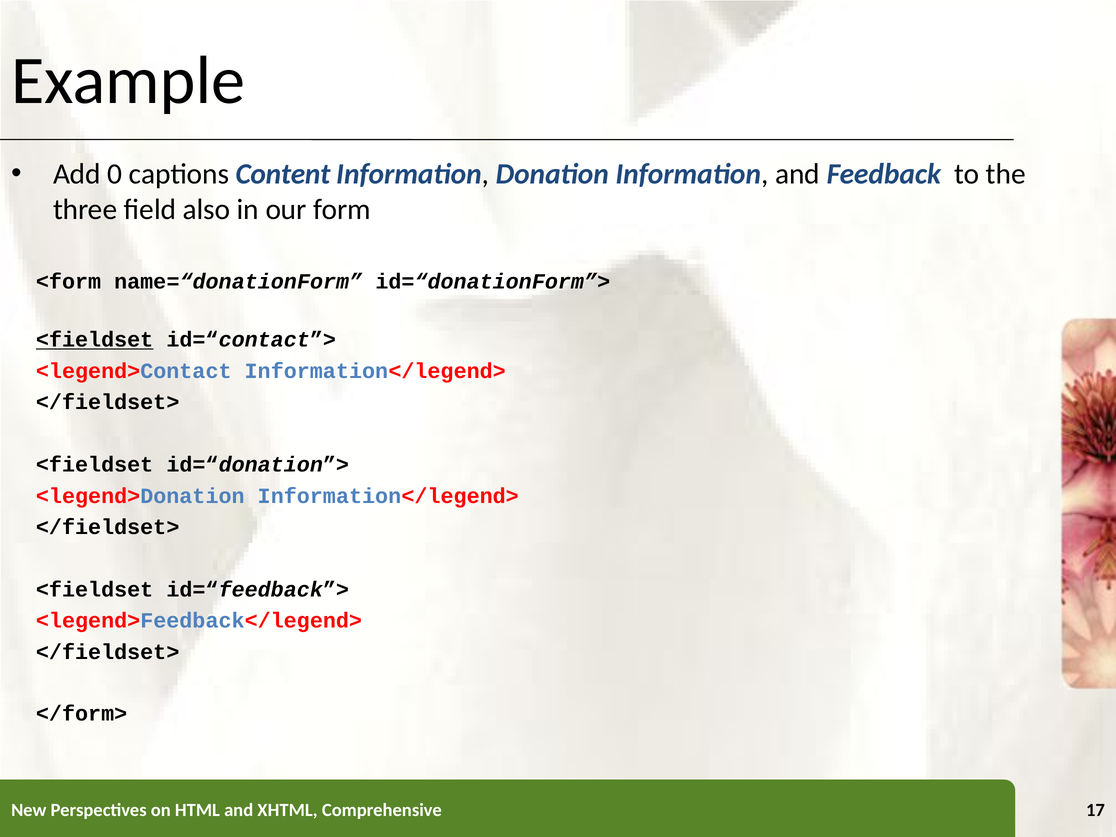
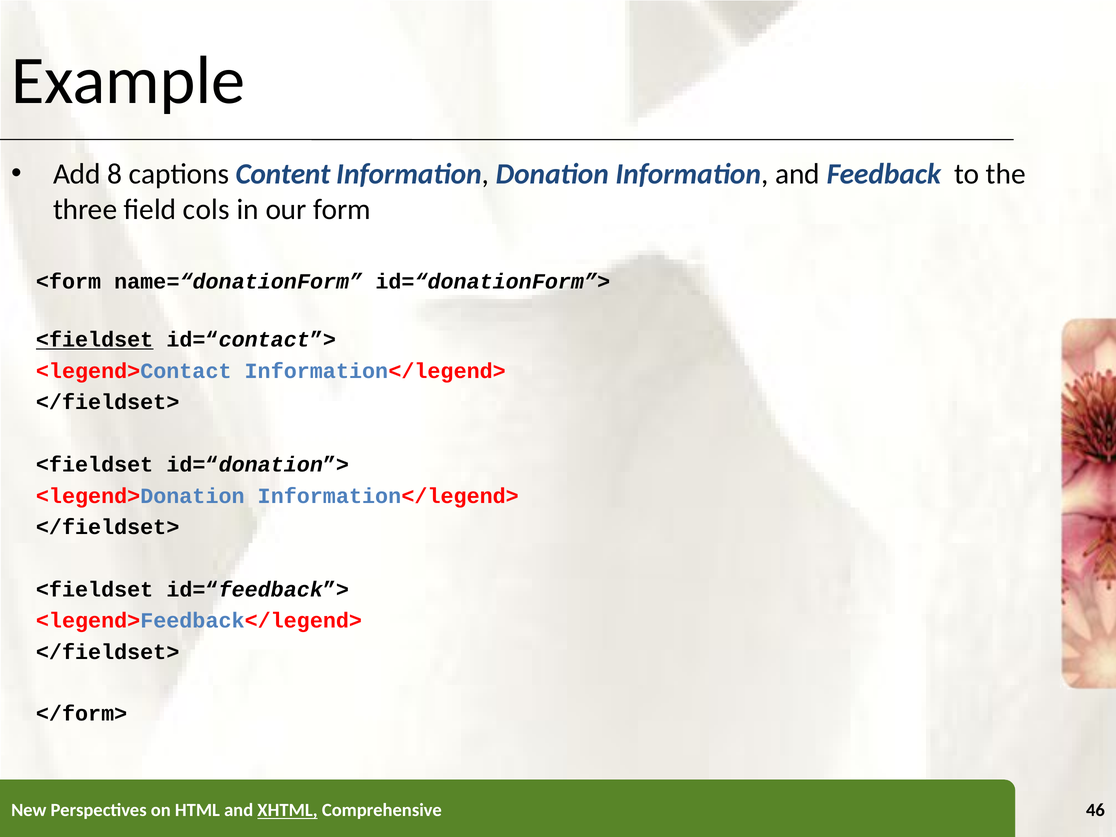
0: 0 -> 8 (115, 174)
also: also -> cols (206, 209)
XHTML underline: none -> present (287, 810)
17: 17 -> 46 (1095, 810)
